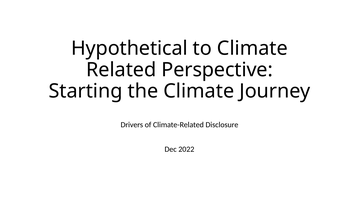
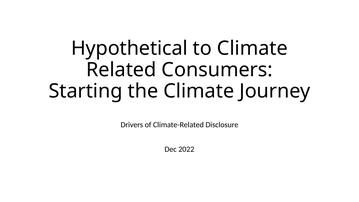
Perspective: Perspective -> Consumers (217, 70)
